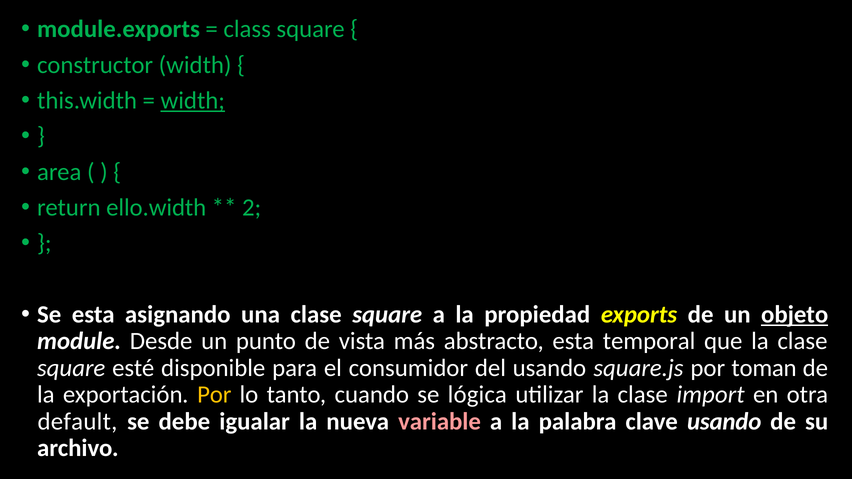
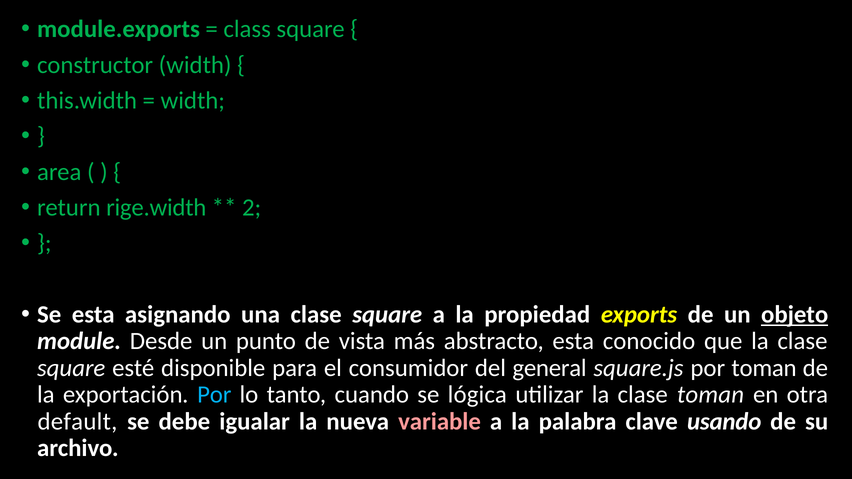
width underline: present -> none (193, 101)
ello.width: ello.width -> rige.width (156, 208)
temporal: temporal -> conocido (649, 341)
del usando: usando -> general (550, 368)
Por colour: yellow -> light blue (214, 395)
clase import: import -> toman (711, 395)
